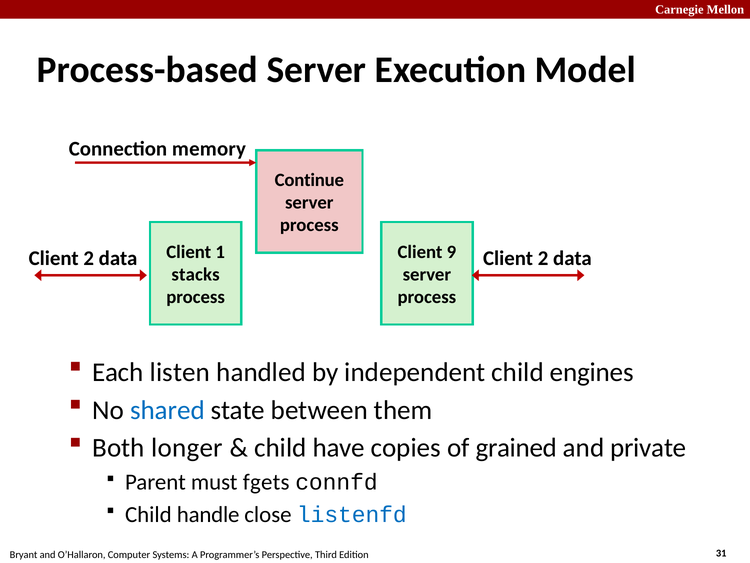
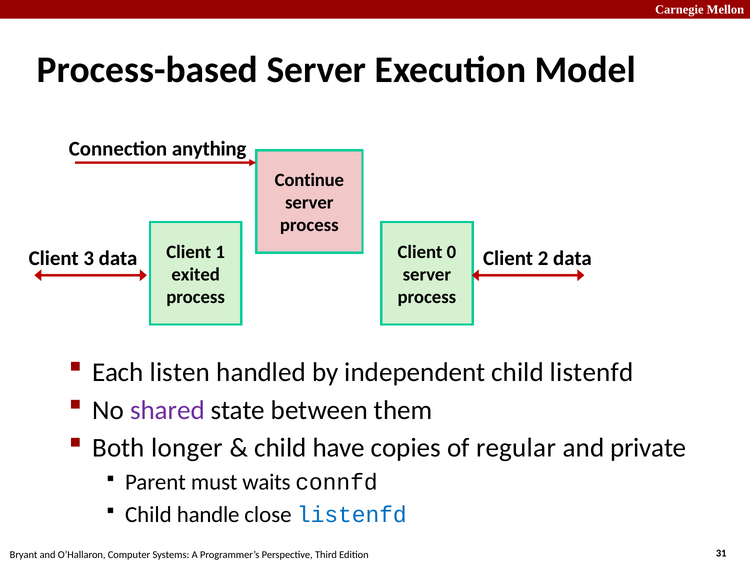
memory: memory -> anything (209, 149)
9: 9 -> 0 (451, 252)
2: 2 -> 3 (89, 258)
stacks: stacks -> exited (196, 274)
child engines: engines -> listenfd (592, 372)
shared colour: blue -> purple (167, 410)
grained: grained -> regular (516, 448)
fgets: fgets -> waits (266, 482)
